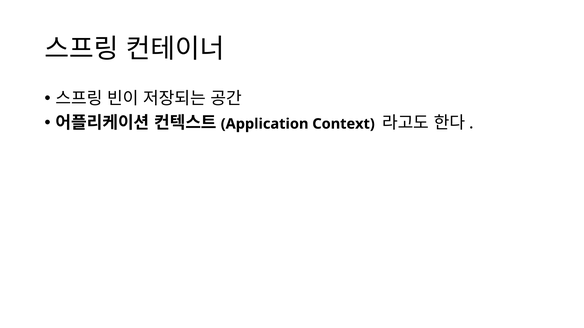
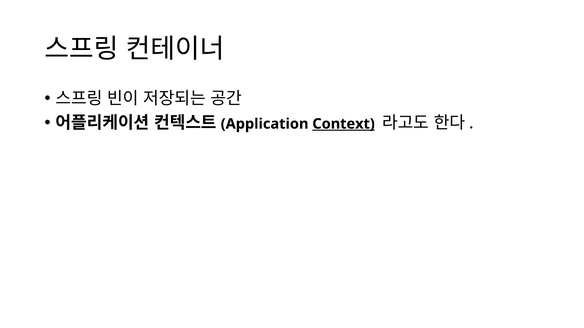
Context underline: none -> present (344, 124)
